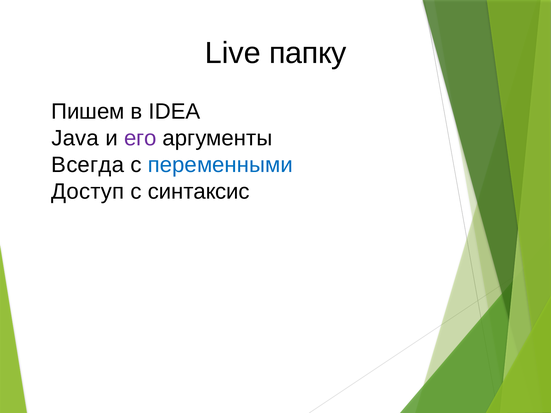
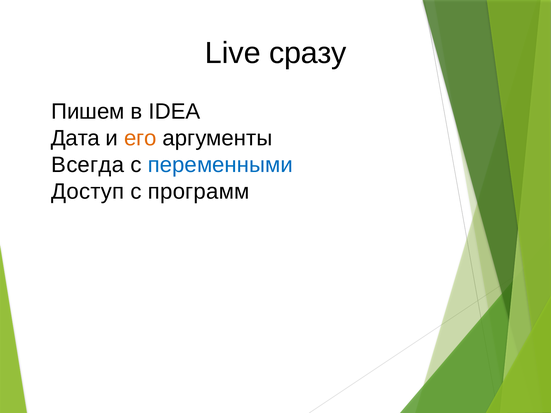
папку: папку -> сразу (308, 53)
Java: Java -> Дата (75, 138)
его colour: purple -> orange (140, 138)
синтаксис: синтаксис -> программ (199, 192)
